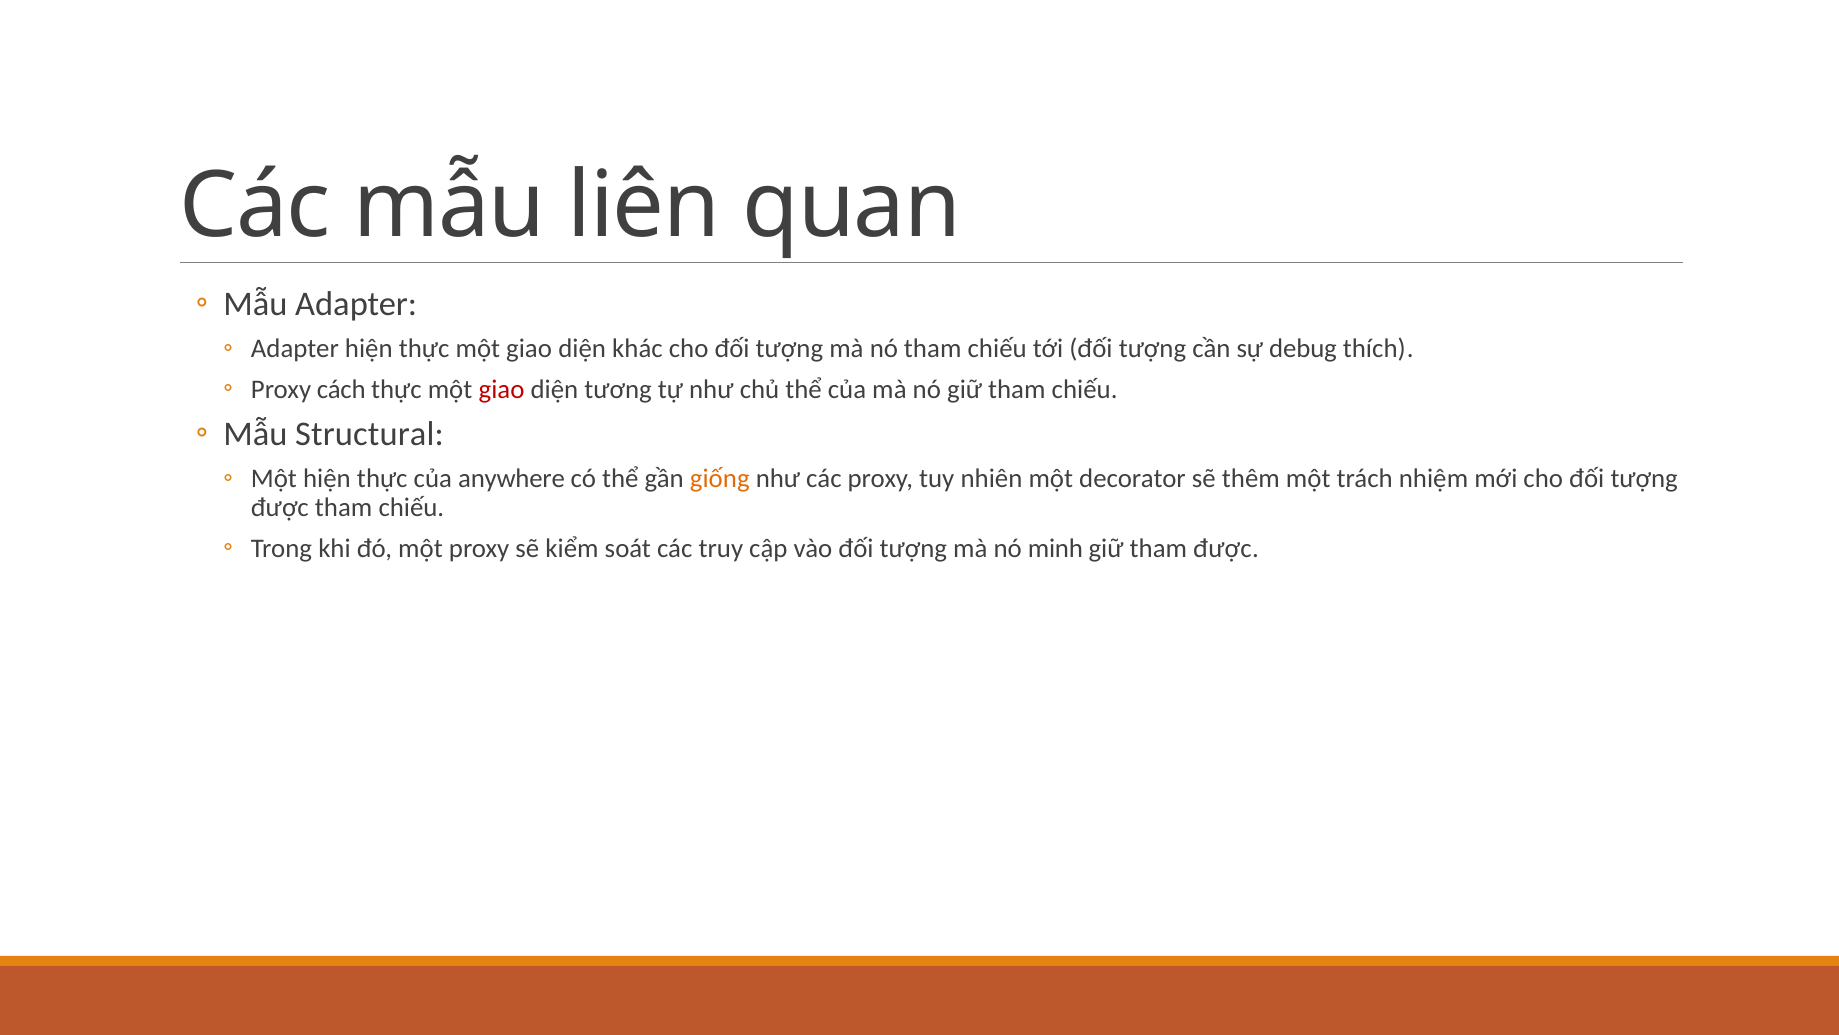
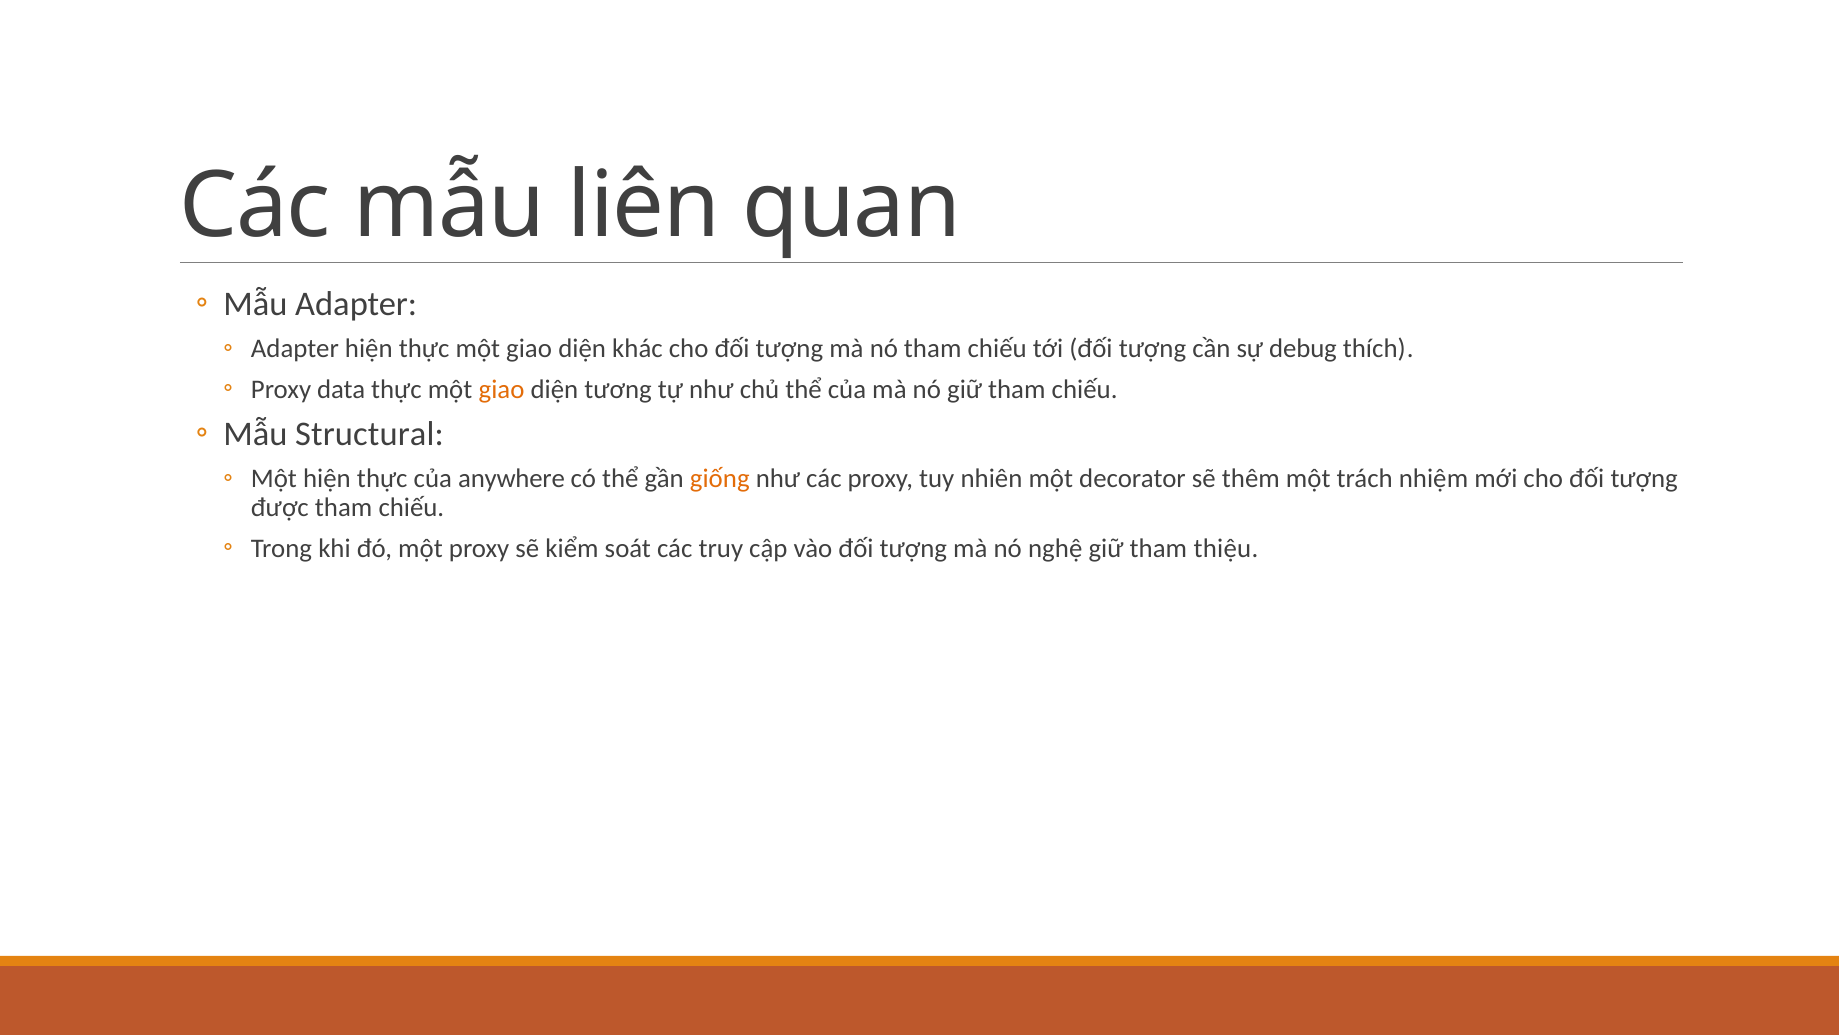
cách: cách -> data (341, 389)
giao colour: red -> orange (502, 389)
minh: minh -> nghệ (1055, 548)
tham được: được -> thiệu (1226, 548)
